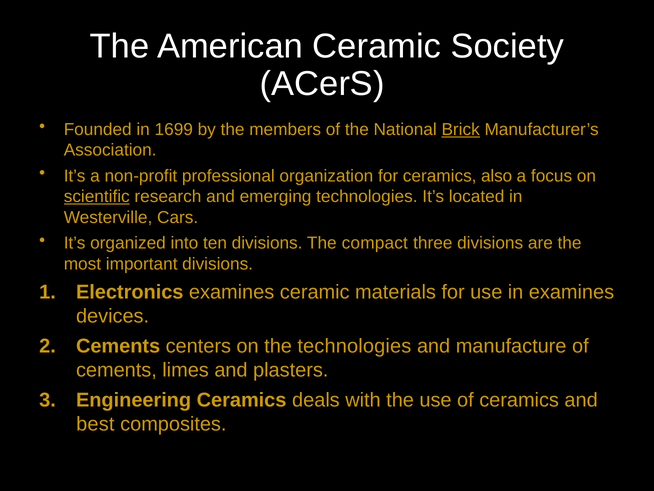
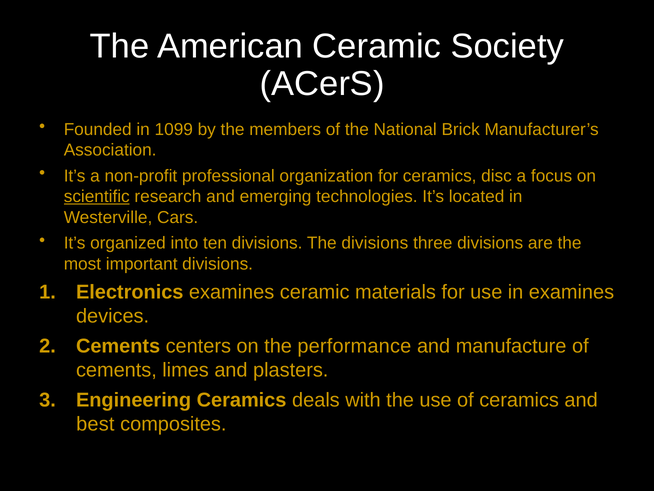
1699: 1699 -> 1099 (174, 129)
Brick underline: present -> none (461, 129)
also: also -> disc (497, 176)
The compact: compact -> divisions (375, 243)
the technologies: technologies -> performance (354, 346)
